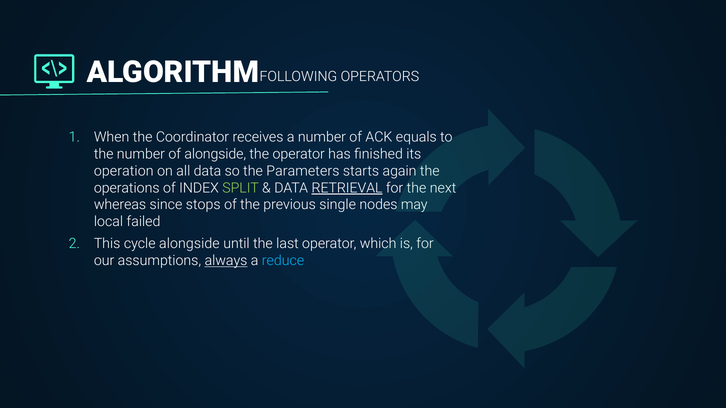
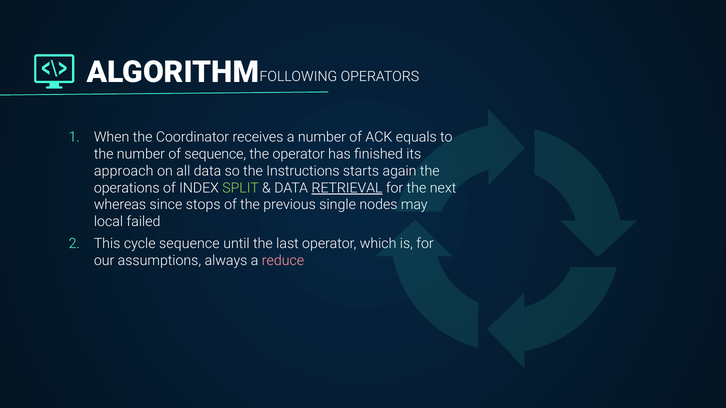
of alongside: alongside -> sequence (215, 154)
operation: operation -> approach (124, 171)
Parameters: Parameters -> Instructions (303, 171)
cycle alongside: alongside -> sequence (189, 244)
always underline: present -> none (226, 261)
reduce colour: light blue -> pink (283, 261)
